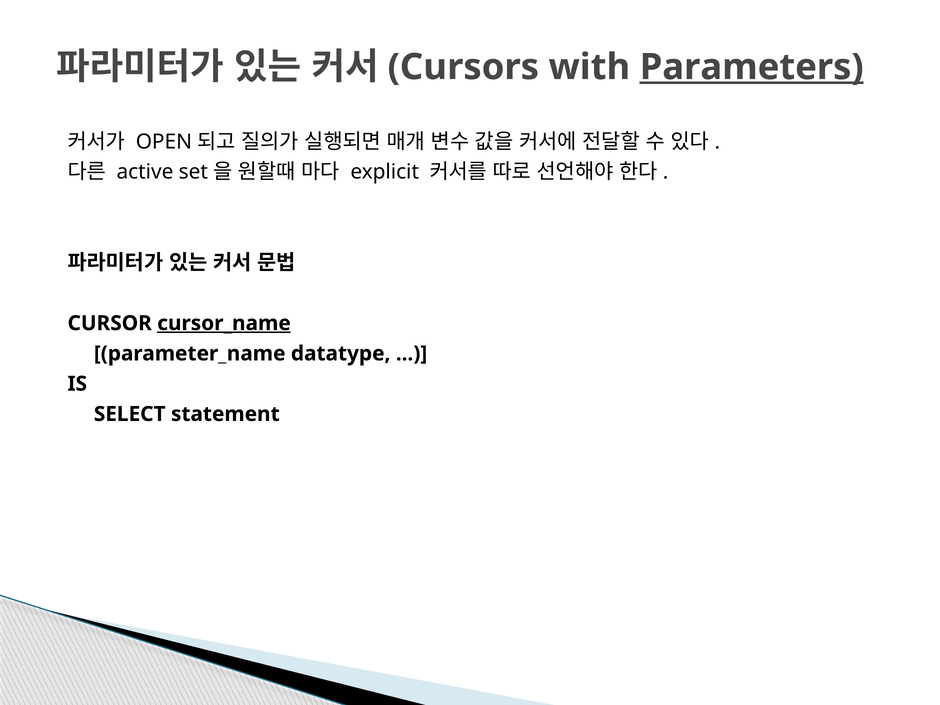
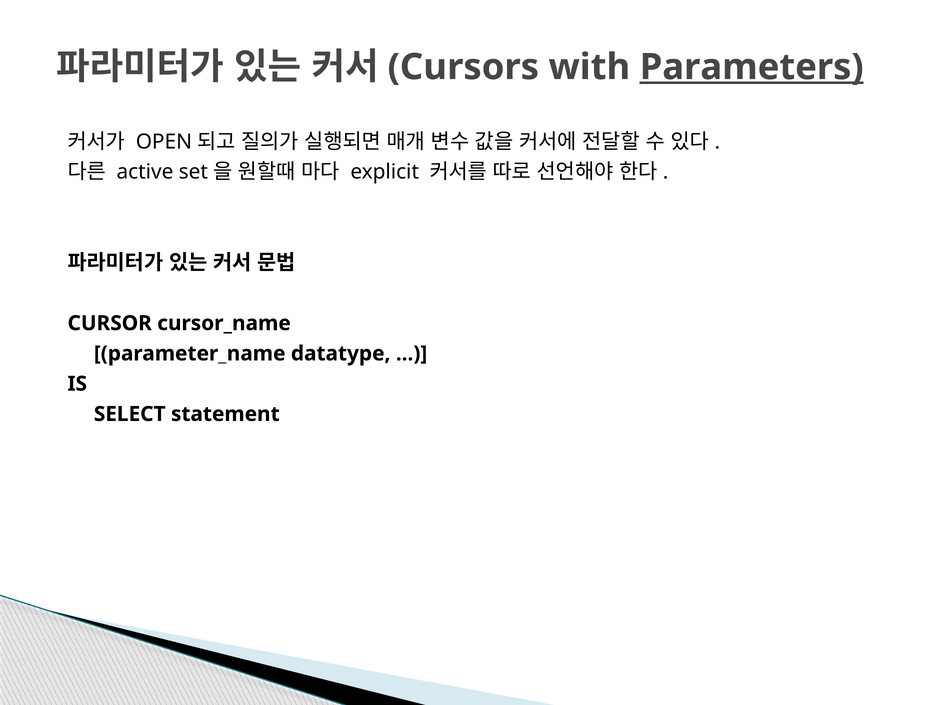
cursor_name underline: present -> none (224, 323)
